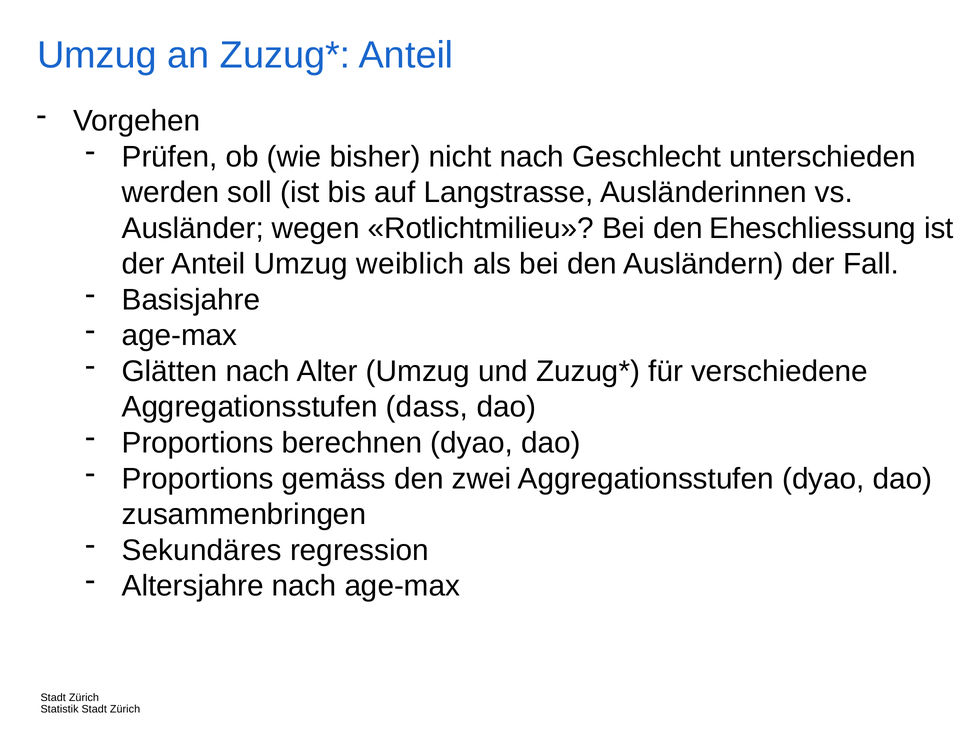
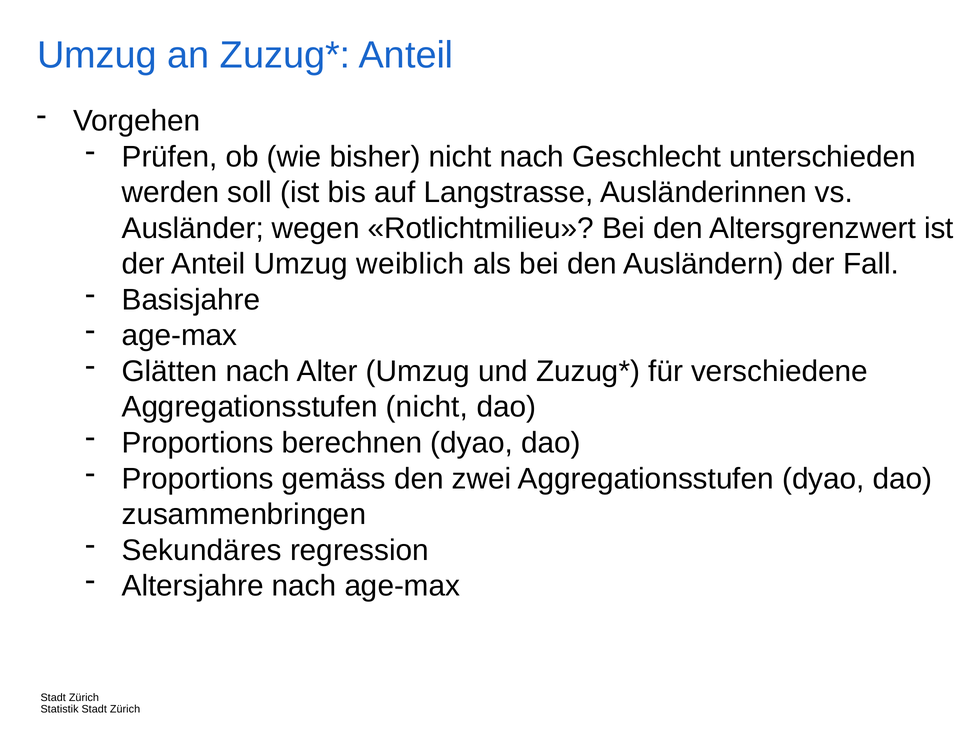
Eheschliessung: Eheschliessung -> Altersgrenzwert (813, 228)
Aggregationsstufen dass: dass -> nicht (427, 407)
